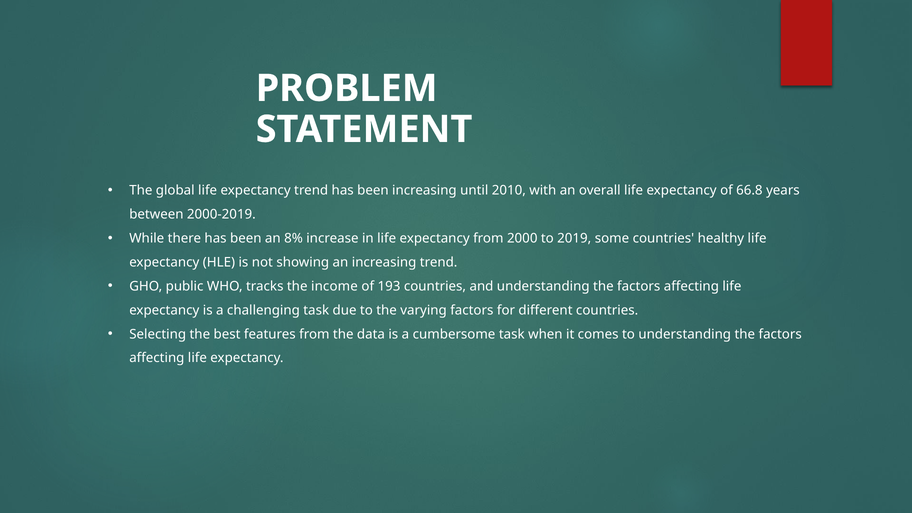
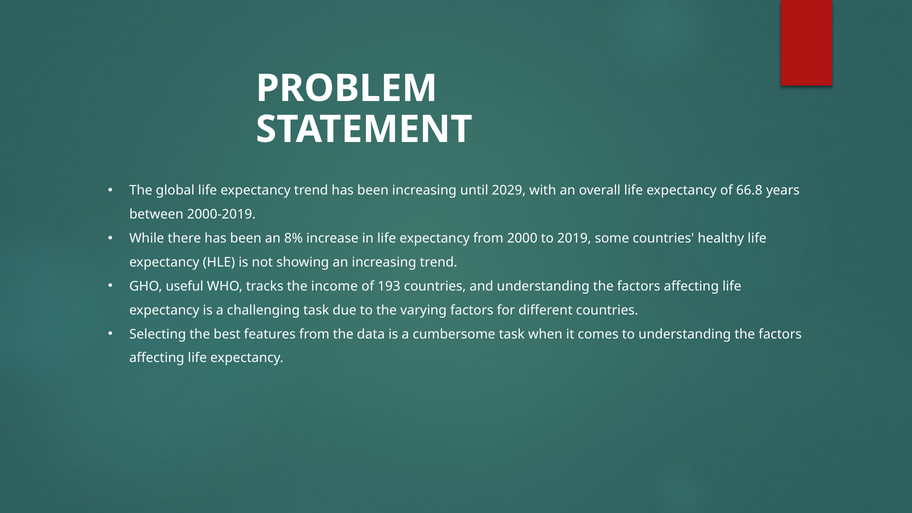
2010: 2010 -> 2029 (509, 191)
public: public -> useful (185, 286)
